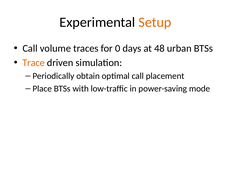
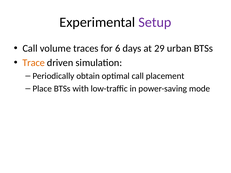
Setup colour: orange -> purple (155, 22)
0: 0 -> 6 (118, 48)
48: 48 -> 29 (159, 48)
